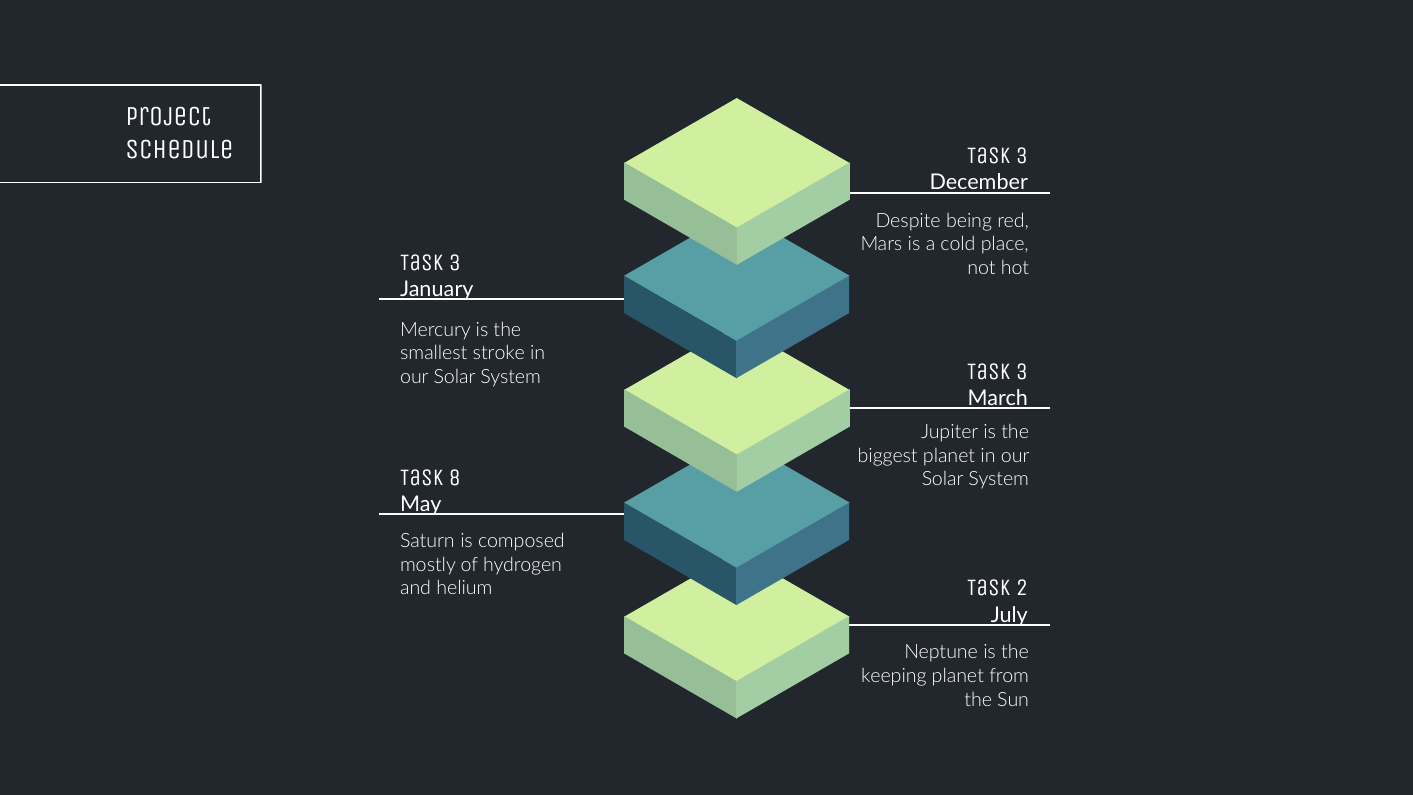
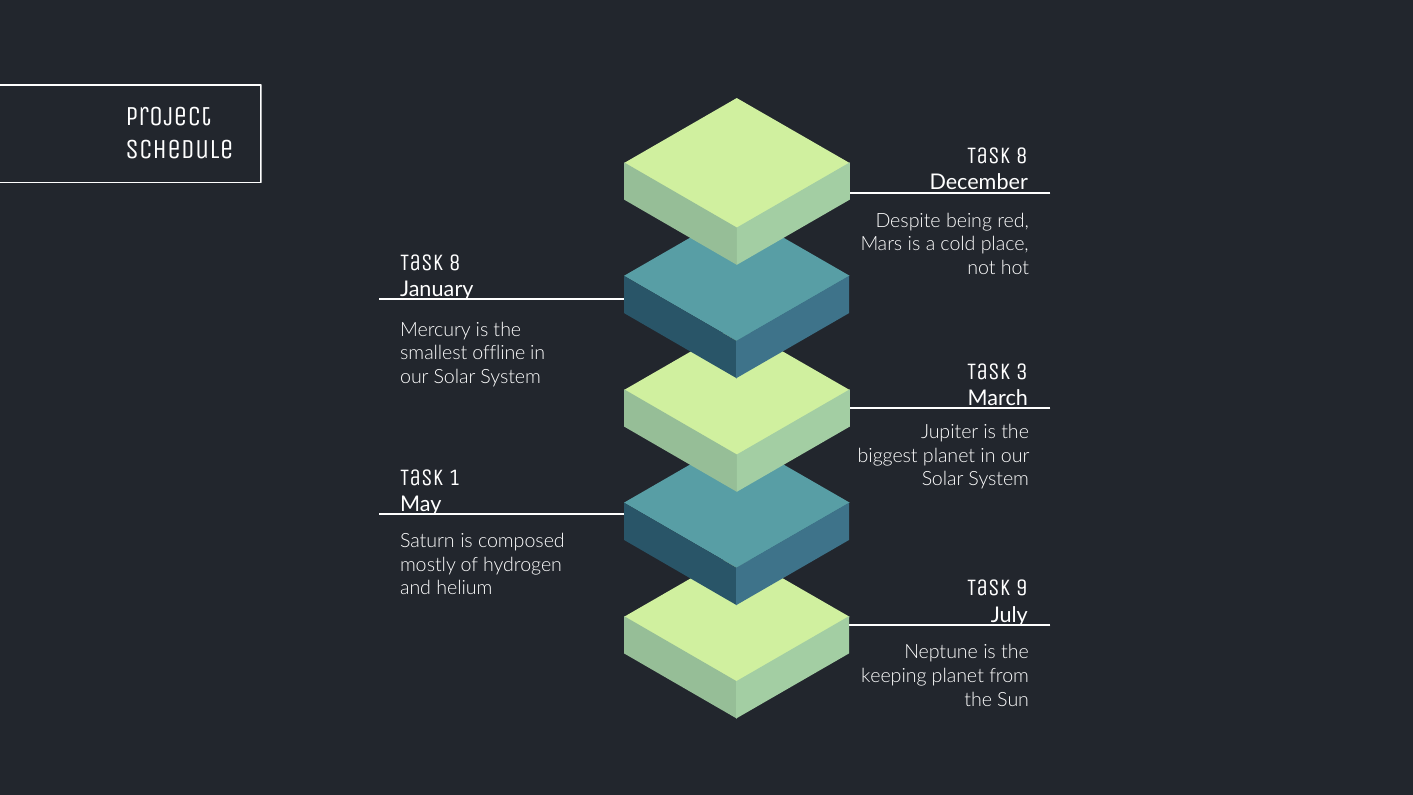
3: 3 -> 8 (1022, 156)
3: 3 -> 8 (455, 263)
stroke: stroke -> offline (499, 353)
8: 8 -> 1 (455, 478)
2: 2 -> 9 (1022, 588)
